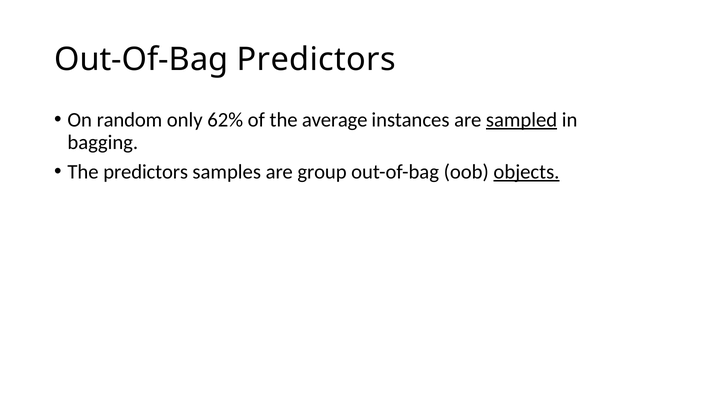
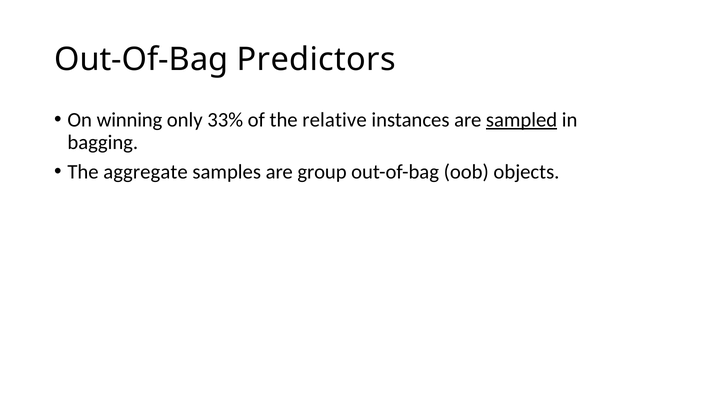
random: random -> winning (129, 120)
62%: 62% -> 33% (225, 120)
average: average -> relative (335, 120)
The predictors: predictors -> aggregate (146, 172)
objects underline: present -> none (526, 172)
